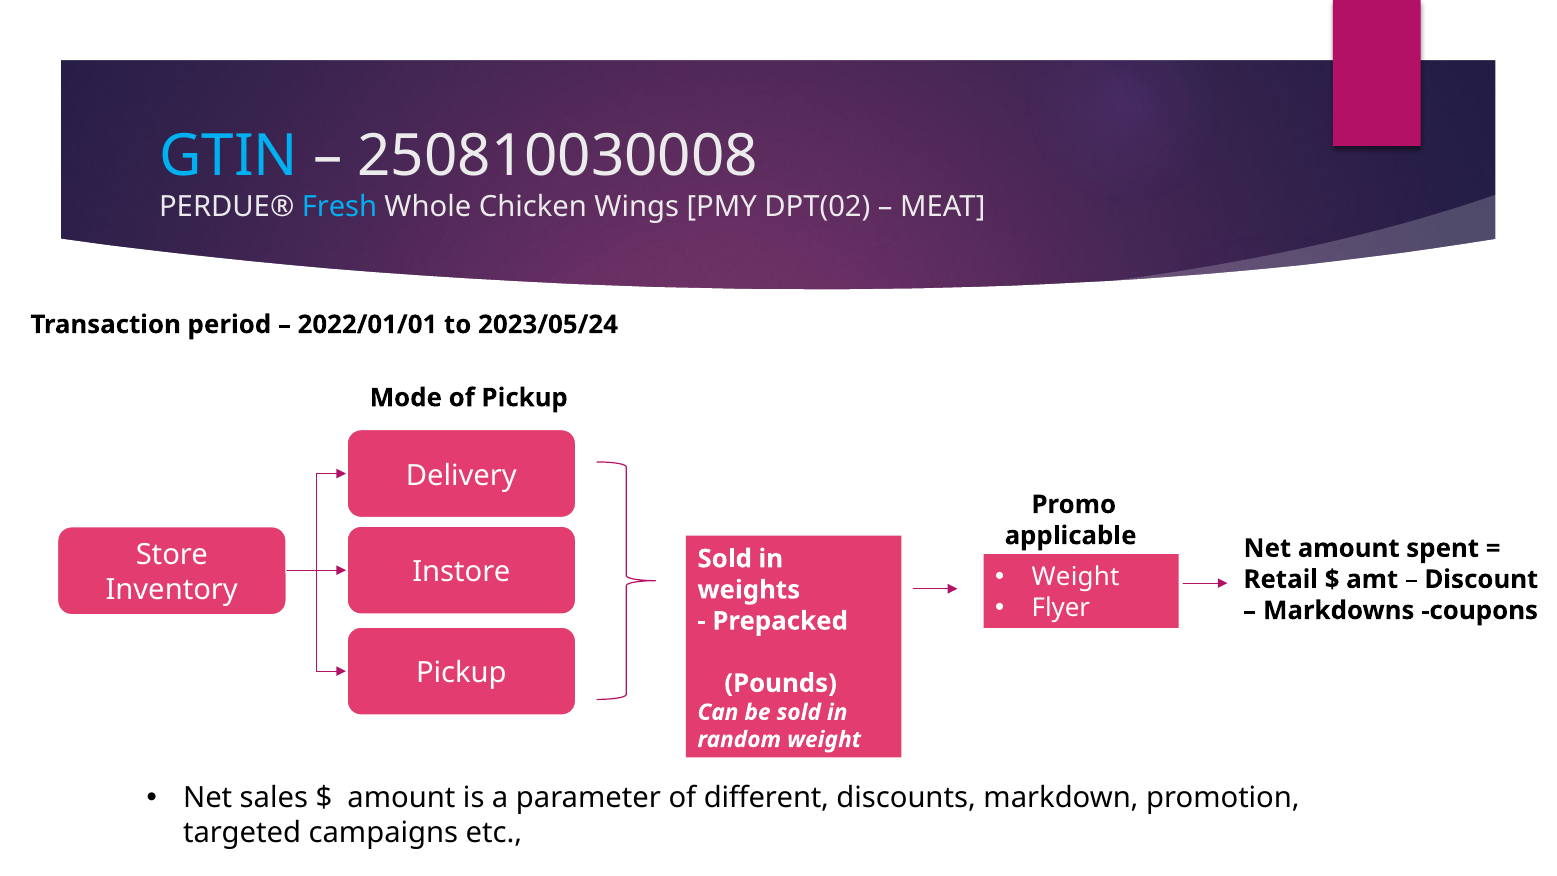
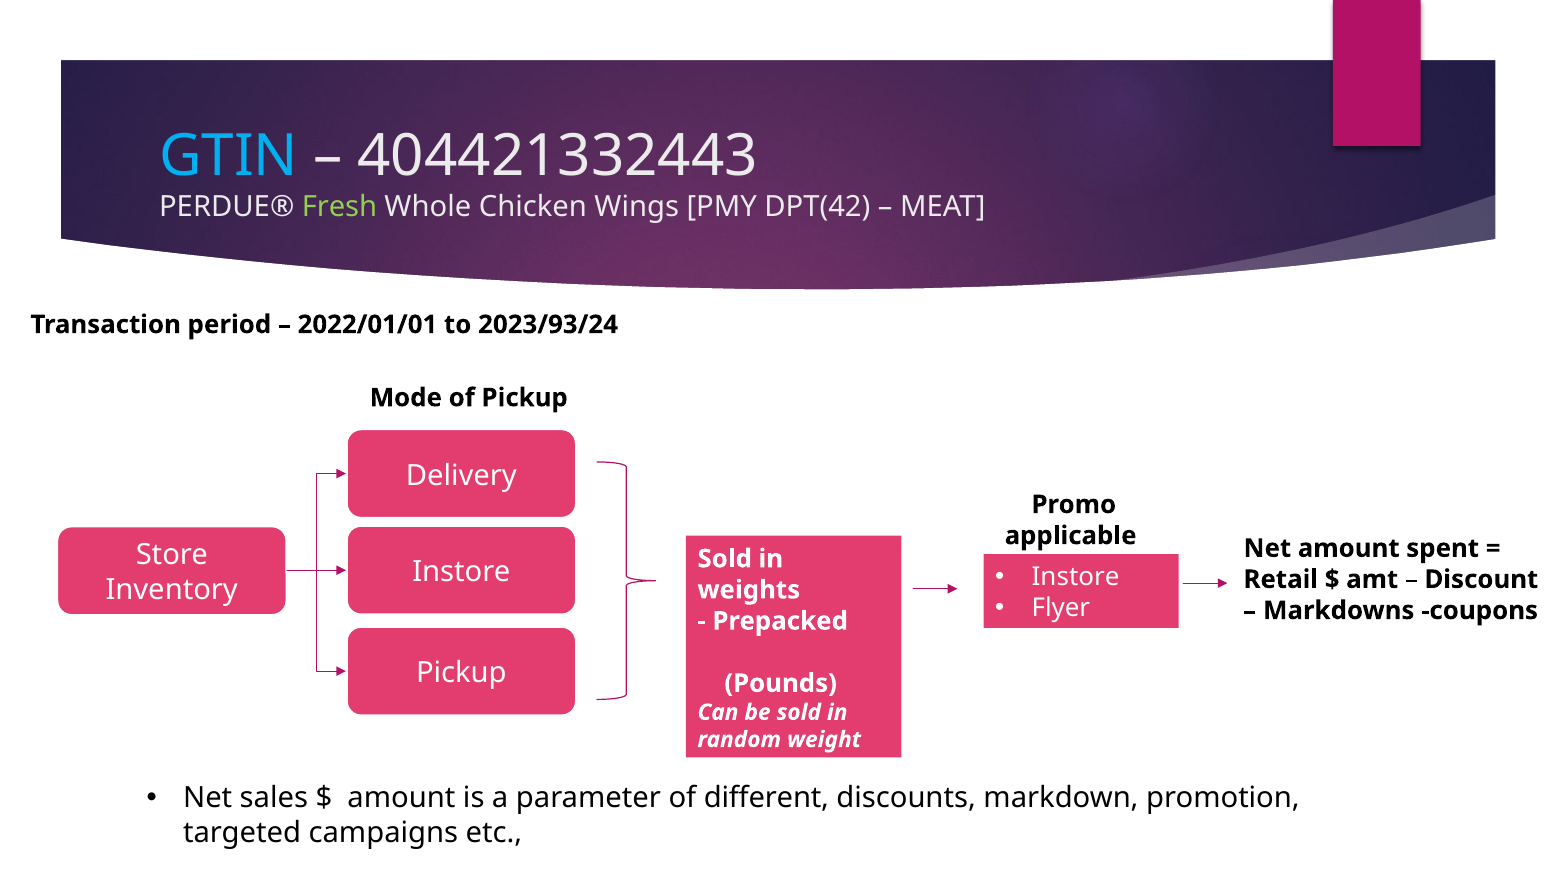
250810030008: 250810030008 -> 404421332443 (558, 156)
Fresh colour: light blue -> light green (339, 207)
DPT(02: DPT(02 -> DPT(42 (817, 207)
2023/05/24: 2023/05/24 -> 2023/93/24 (548, 325)
Weight: Weight -> Instore (1076, 577)
